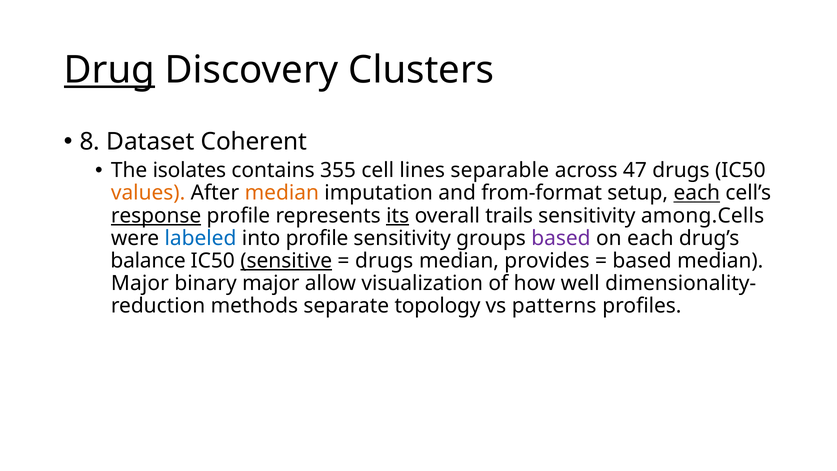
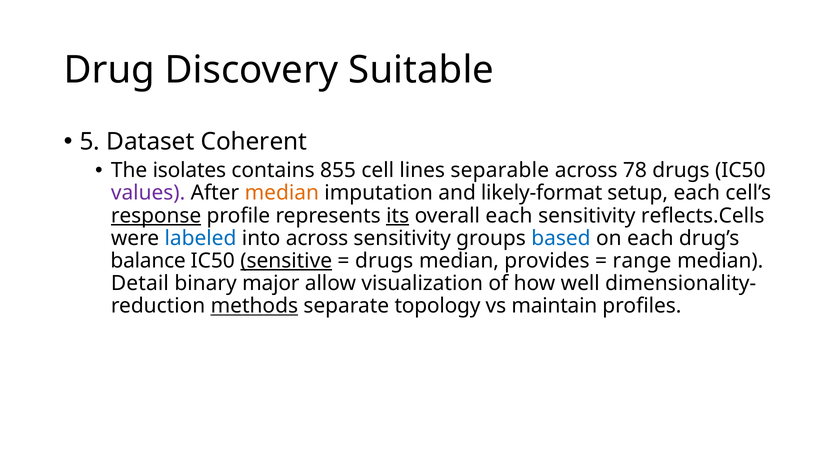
Drug underline: present -> none (109, 70)
Clusters: Clusters -> Suitable (421, 70)
8: 8 -> 5 (90, 142)
355: 355 -> 855 (338, 170)
47: 47 -> 78 (635, 170)
values colour: orange -> purple (148, 193)
from-format: from-format -> likely-format (542, 193)
each underline: present -> none (697, 193)
overall trails: trails -> each (509, 216)
among.Cells: among.Cells -> reflects.Cells (703, 216)
into profile: profile -> across (317, 238)
based colour: purple -> blue (561, 238)
based: based -> range (642, 261)
Major: Major -> Detail (140, 283)
methods underline: none -> present (254, 306)
patterns: patterns -> maintain (554, 306)
